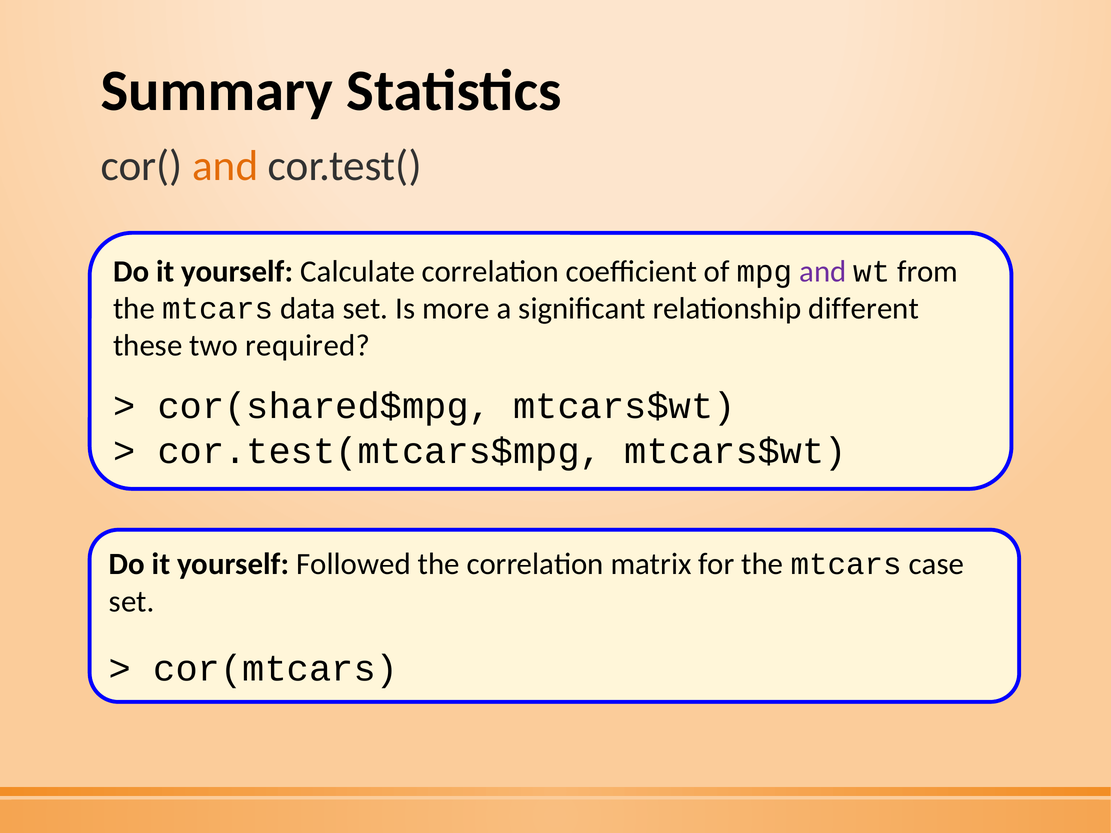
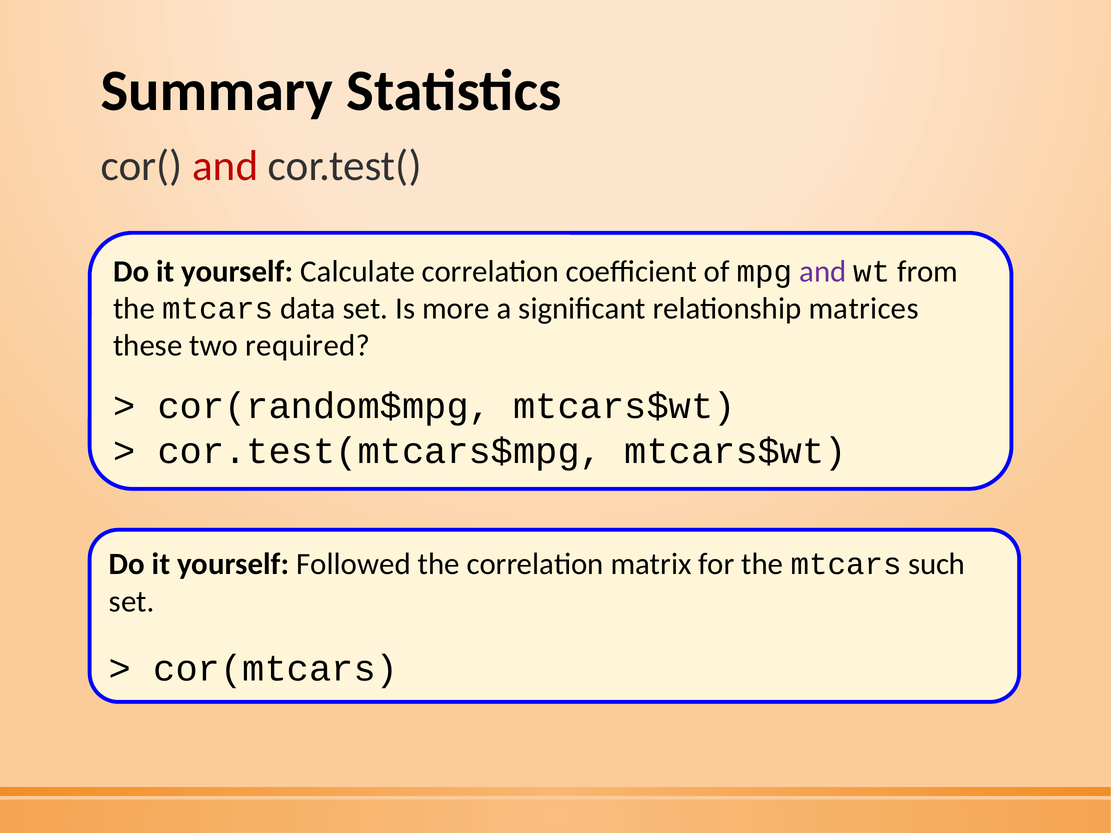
and colour: orange -> red (225, 166)
different: different -> matrices (864, 309)
cor(shared$mpg: cor(shared$mpg -> cor(random$mpg (324, 406)
case: case -> such (937, 564)
